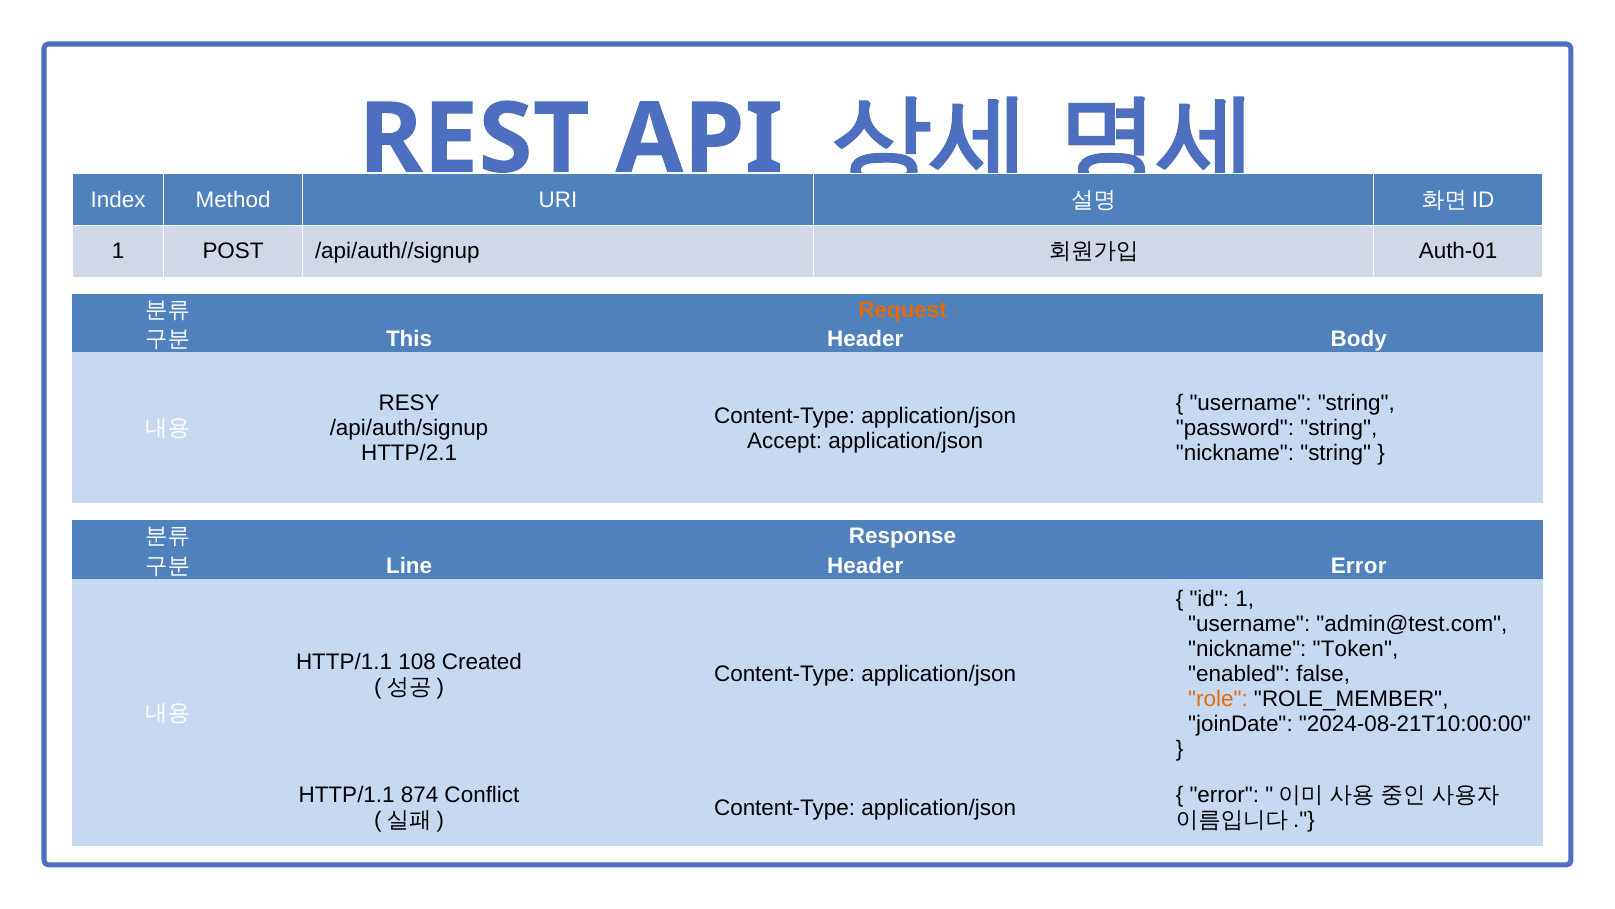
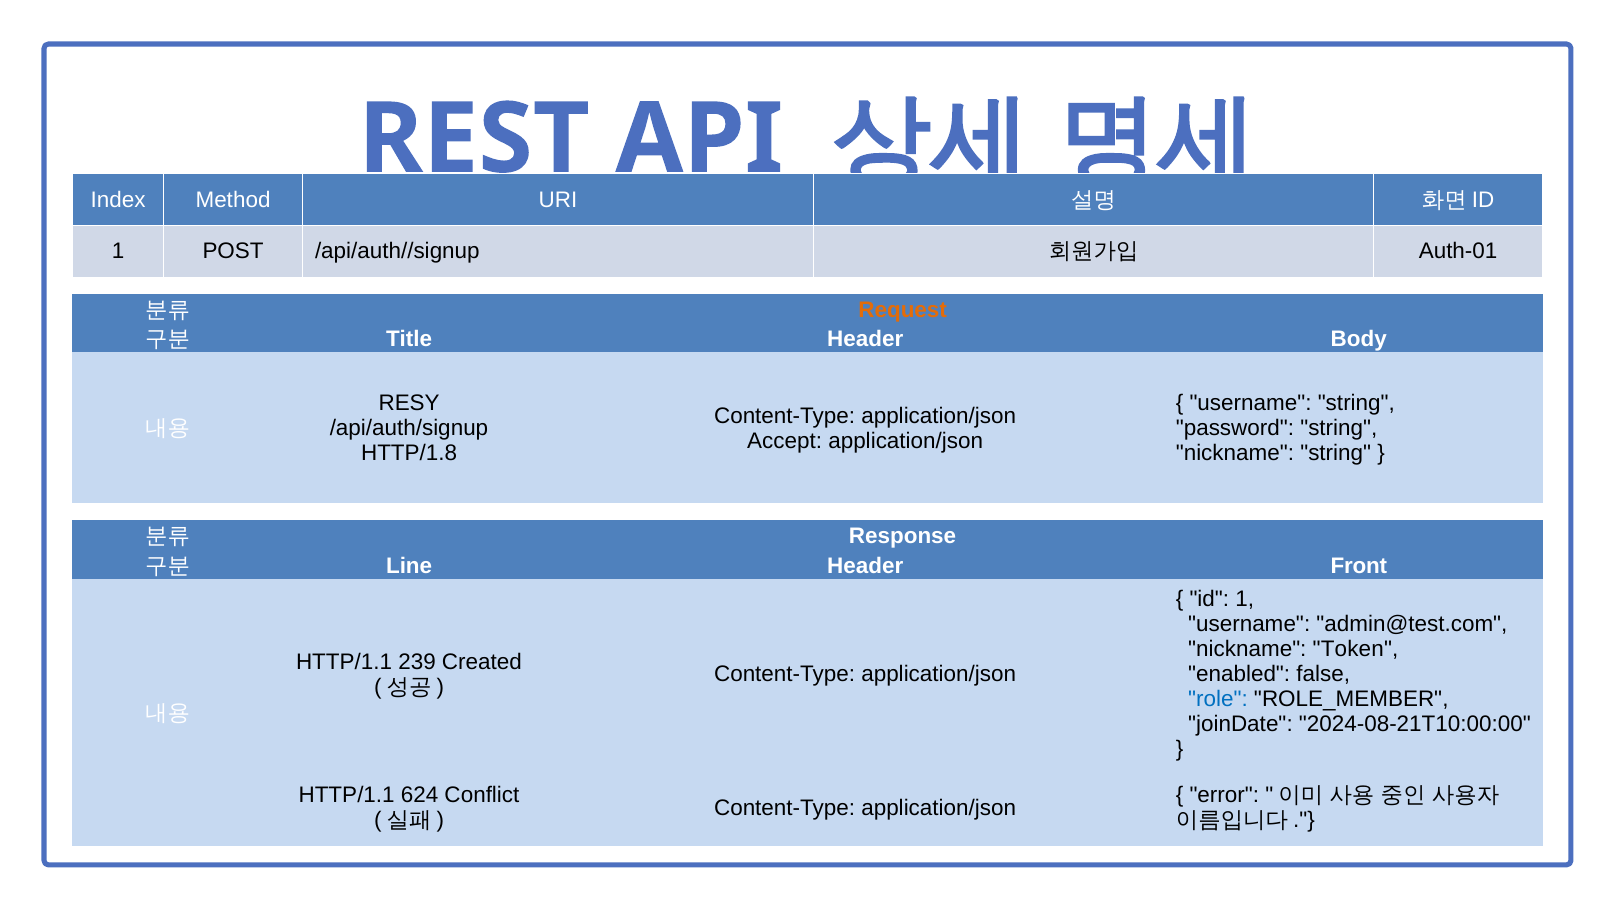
This: This -> Title (409, 338)
HTTP/2.1: HTTP/2.1 -> HTTP/1.8 (409, 453)
Header Error: Error -> Front (1359, 565)
108: 108 -> 239 (417, 661)
role colour: orange -> blue (1218, 699)
874: 874 -> 624 (420, 795)
